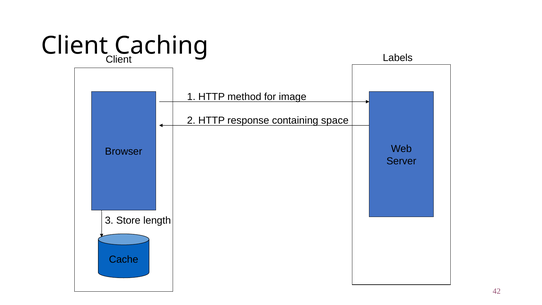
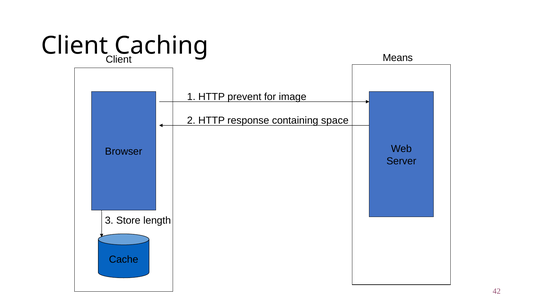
Labels: Labels -> Means (398, 58)
method: method -> prevent (244, 97)
